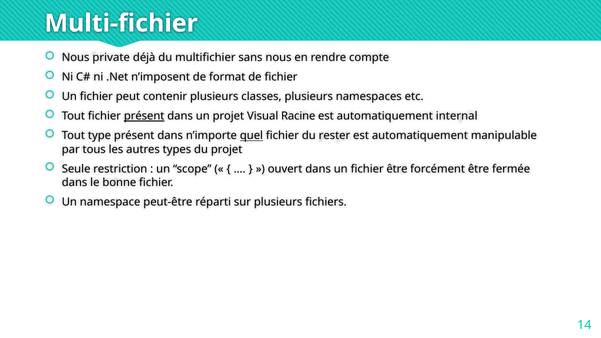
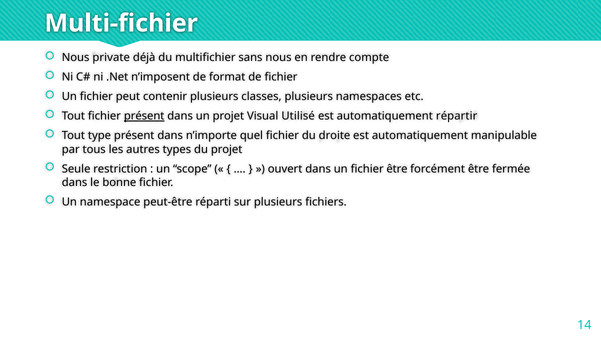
Racine: Racine -> Utilisé (298, 116)
internal: internal -> répartir (457, 116)
quel underline: present -> none (251, 136)
rester: rester -> droite (335, 136)
